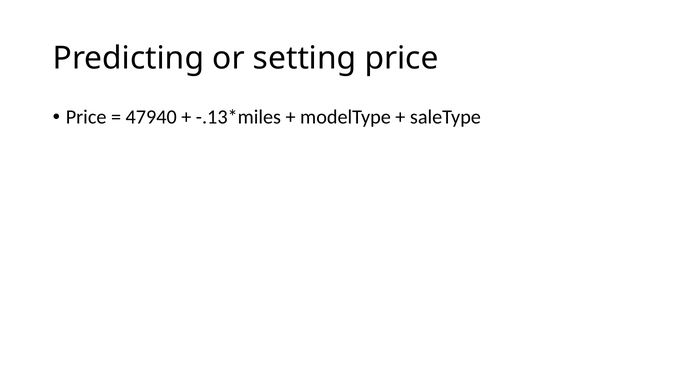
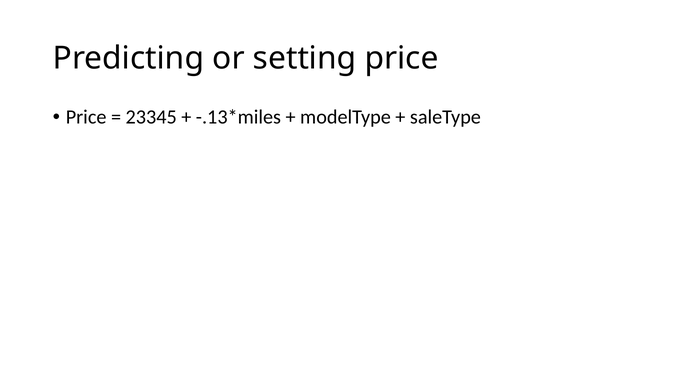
47940: 47940 -> 23345 (151, 117)
